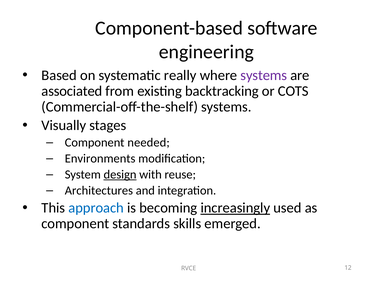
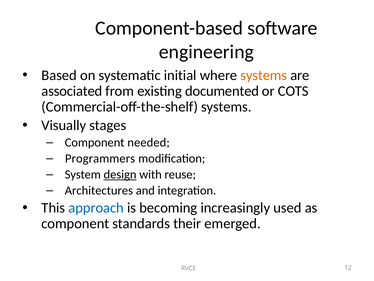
really: really -> initial (180, 75)
systems colour: purple -> orange (264, 75)
backtracking: backtracking -> documented (222, 91)
Environments: Environments -> Programmers (100, 158)
increasingly underline: present -> none (235, 208)
skills: skills -> their (187, 223)
